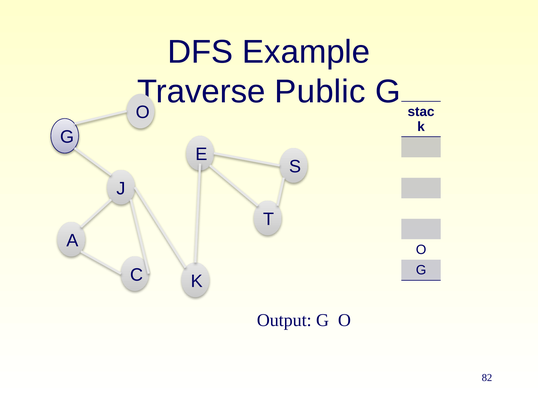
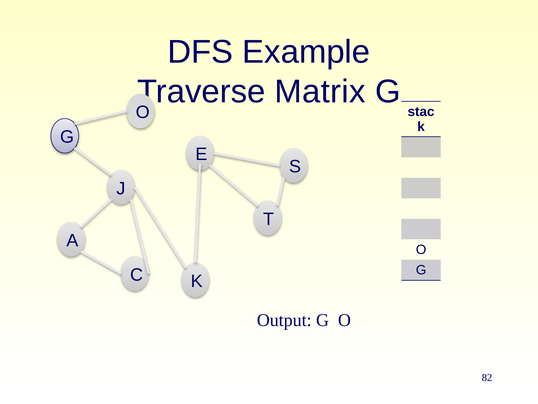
Public: Public -> Matrix (320, 91)
